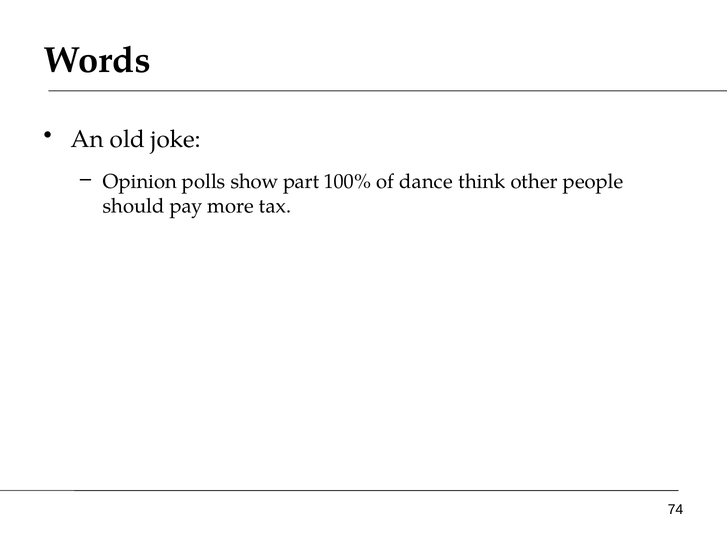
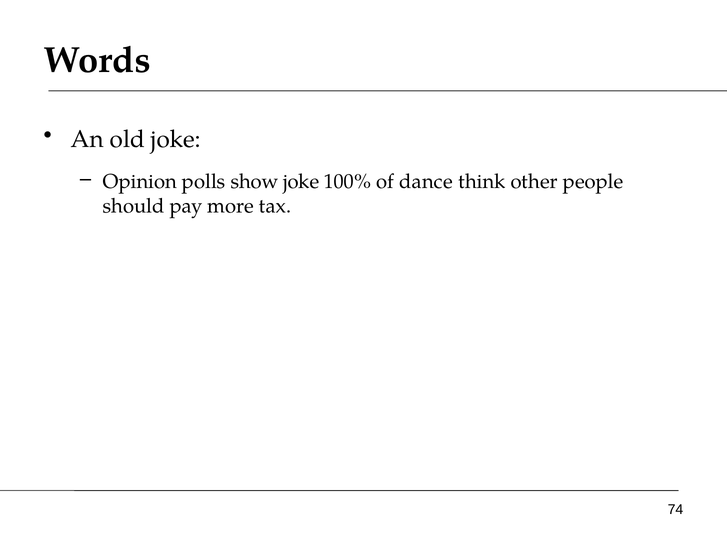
show part: part -> joke (301, 182)
